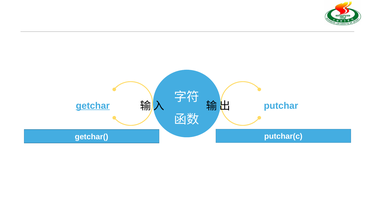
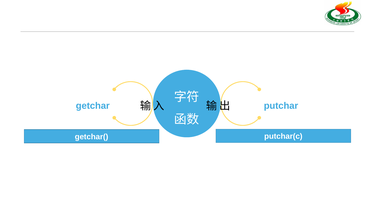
getchar underline: present -> none (93, 106)
